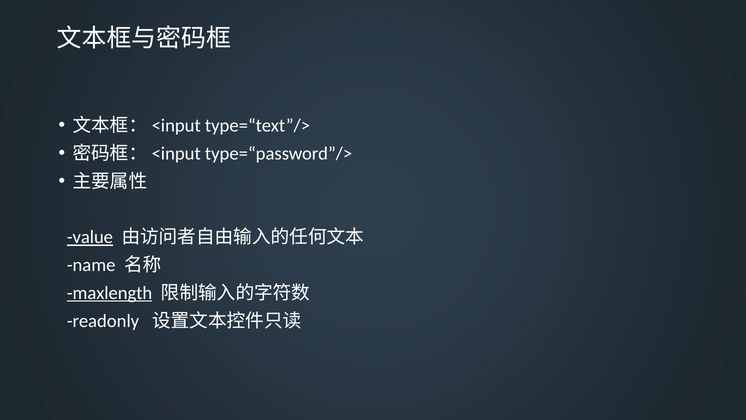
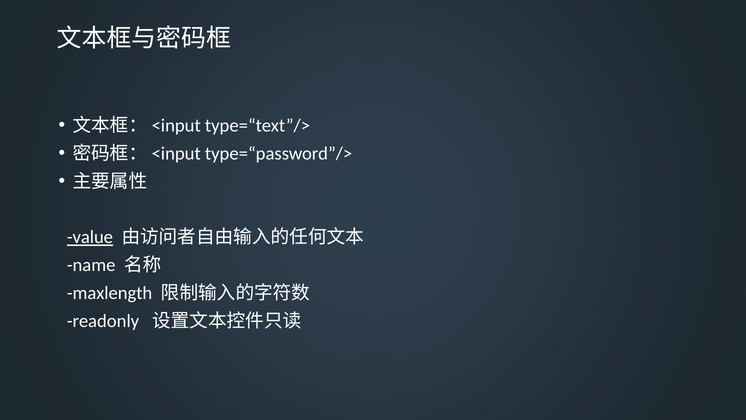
maxlength underline: present -> none (110, 293)
